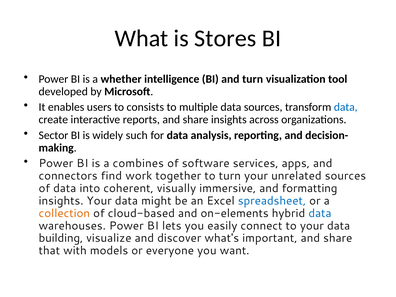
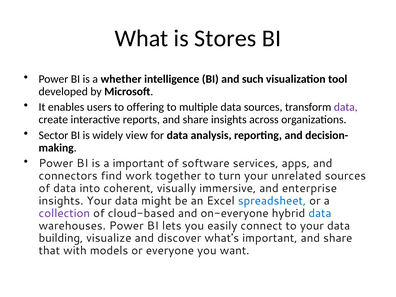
and turn: turn -> such (253, 79)
consists: consists -> offering (145, 107)
data colour: blue -> purple (346, 107)
such: such -> view (137, 135)
a combines: combines -> important (138, 163)
formatting: formatting -> enterprise (309, 188)
collection colour: orange -> purple (64, 213)
on-elements: on-elements -> on-everyone (235, 213)
